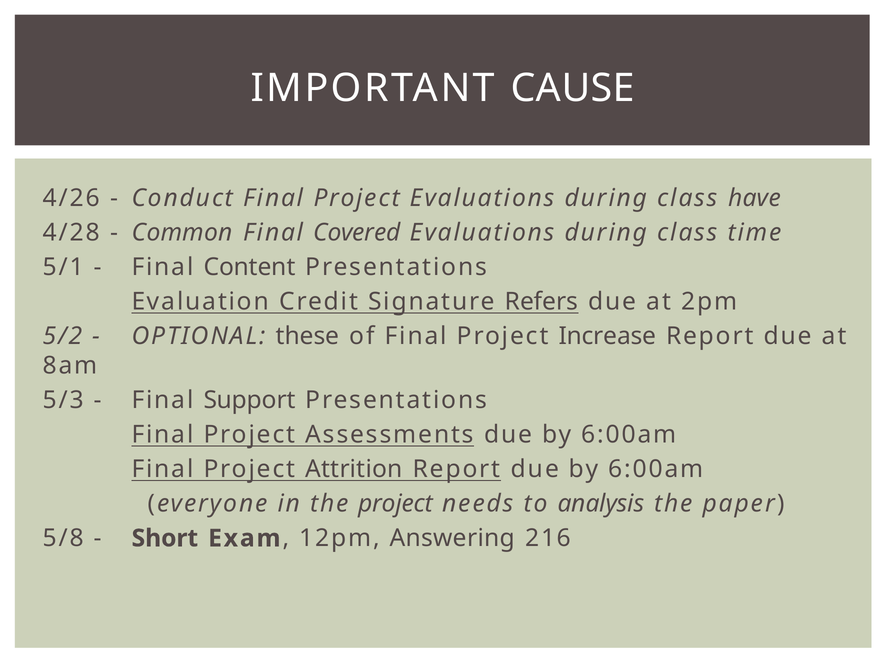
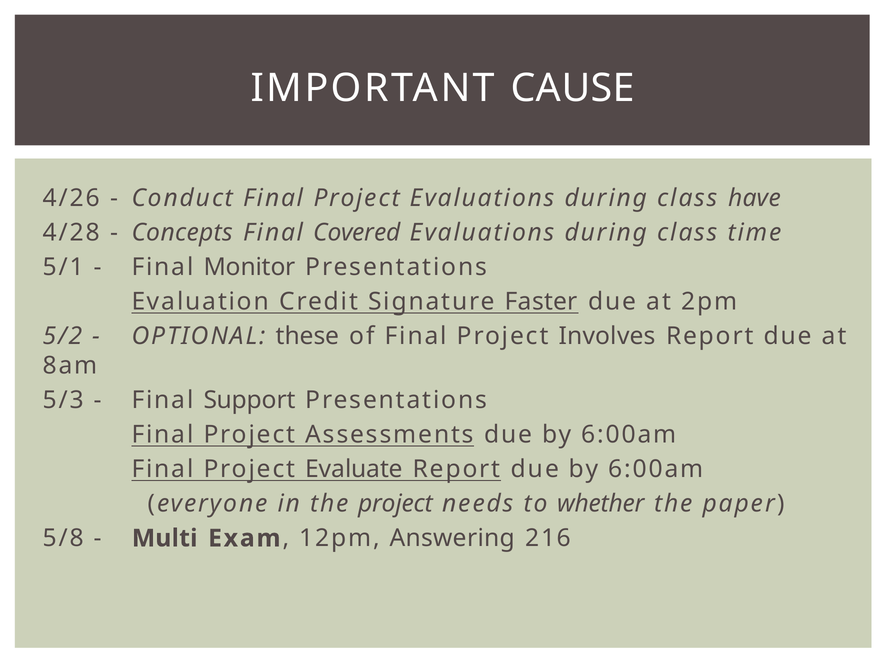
Common: Common -> Concepts (182, 233)
Content: Content -> Monitor (250, 267)
Refers: Refers -> Faster (541, 302)
Increase: Increase -> Involves (607, 336)
Attrition: Attrition -> Evaluate (354, 469)
analysis: analysis -> whether (601, 504)
Short: Short -> Multi (165, 538)
